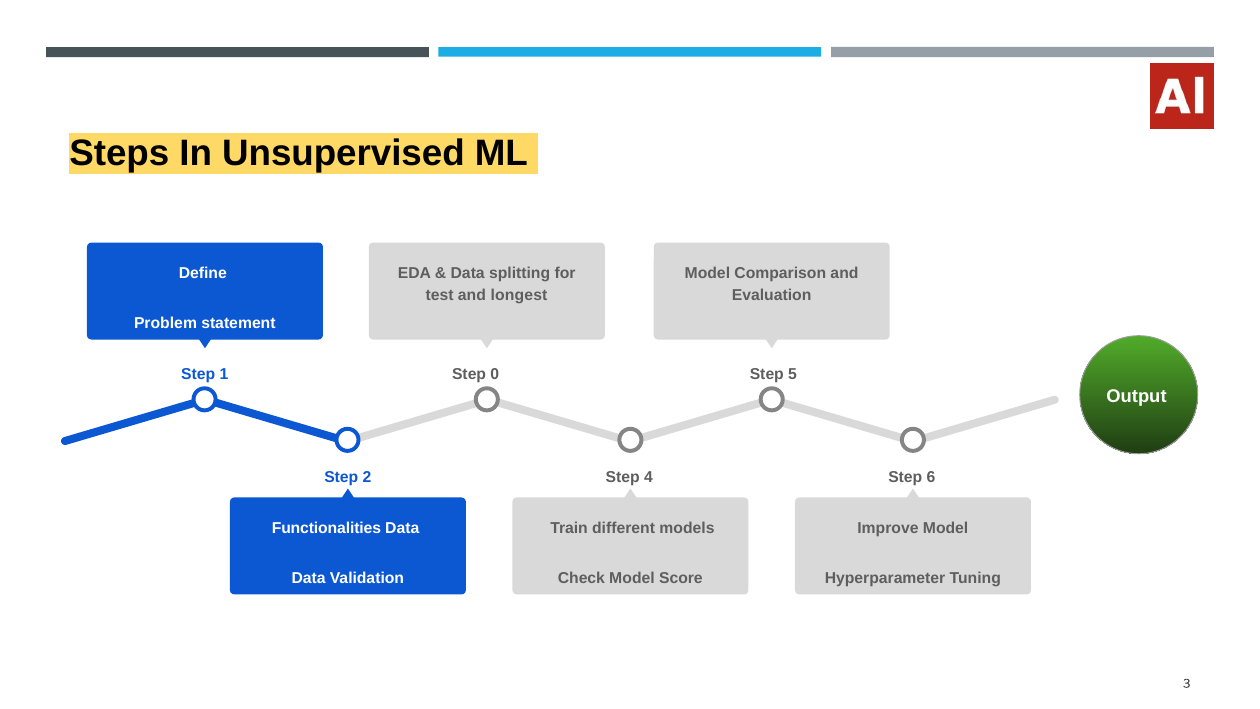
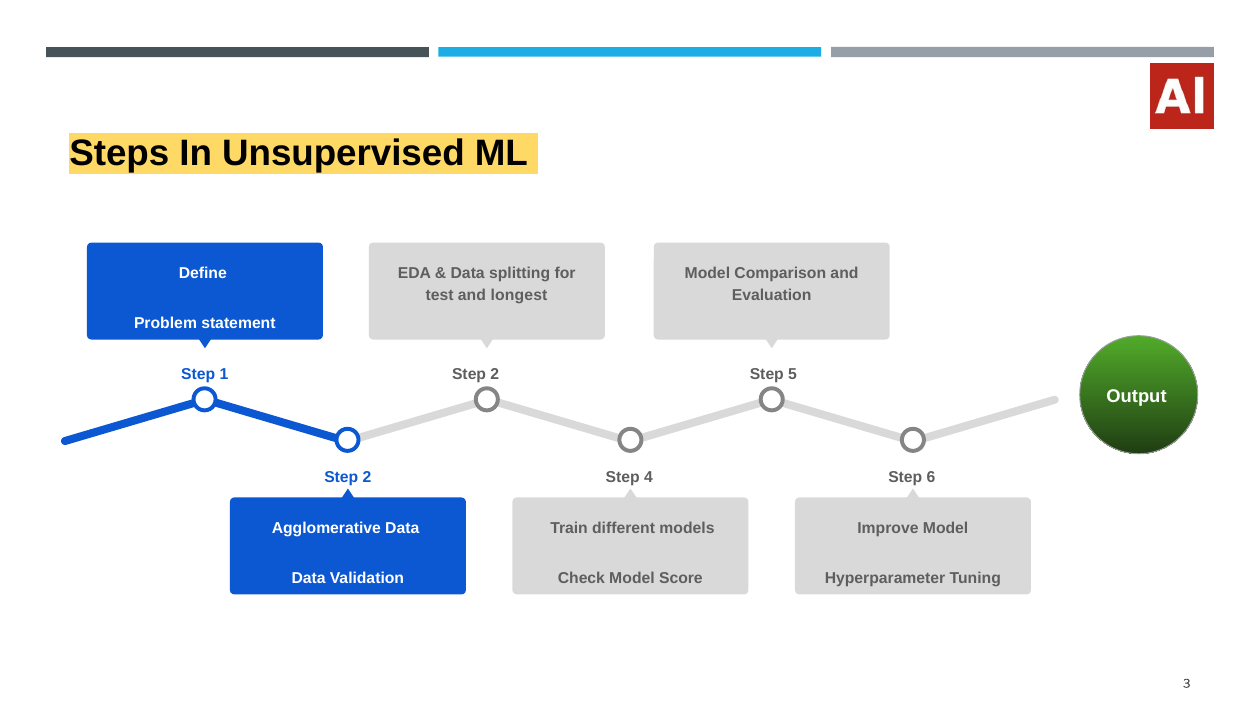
0: 0 -> 2 (495, 374)
Functionalities: Functionalities -> Agglomerative (326, 528)
